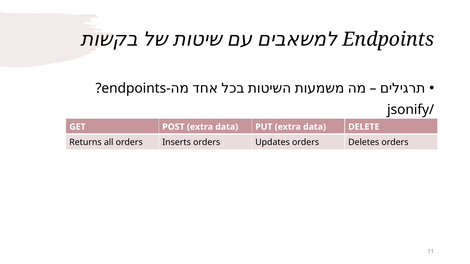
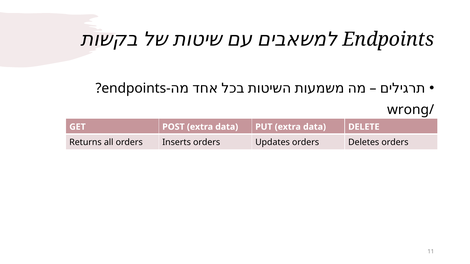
jsonify: jsonify -> wrong (408, 110)
